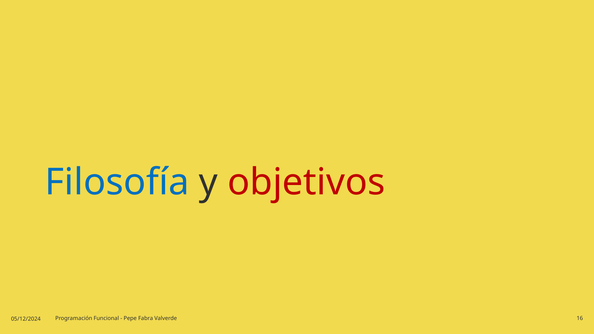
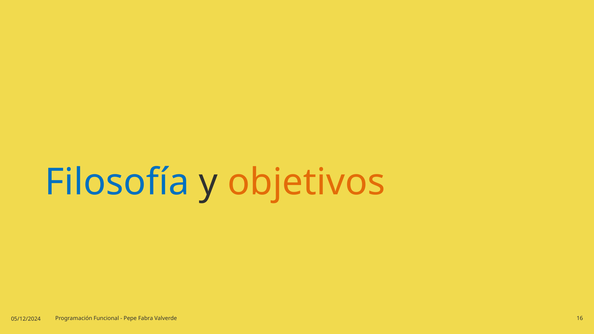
objetivos colour: red -> orange (306, 182)
